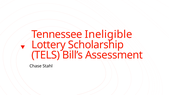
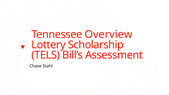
Ineligible: Ineligible -> Overview (108, 34)
